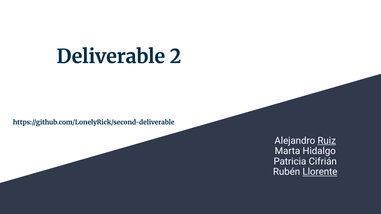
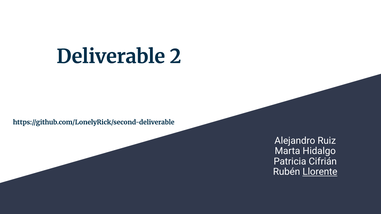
Ruiz underline: present -> none (327, 141)
